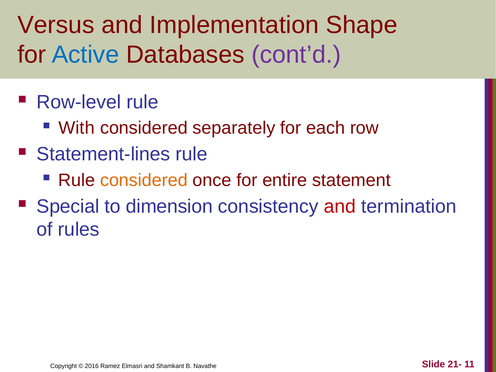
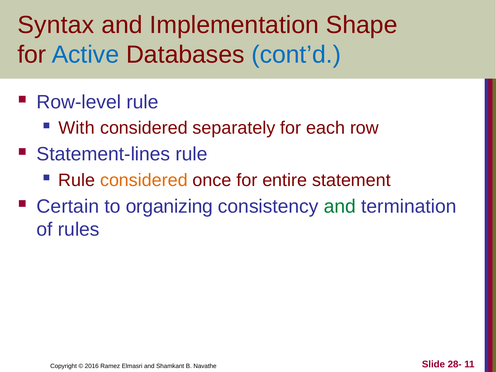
Versus: Versus -> Syntax (56, 25)
cont’d colour: purple -> blue (296, 55)
Special: Special -> Certain (68, 206)
dimension: dimension -> organizing (169, 206)
and colour: red -> green (340, 206)
21-: 21- -> 28- (455, 364)
